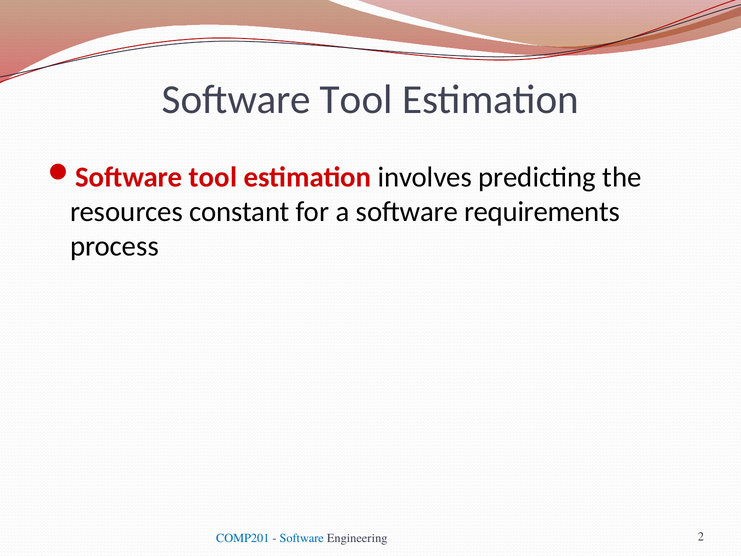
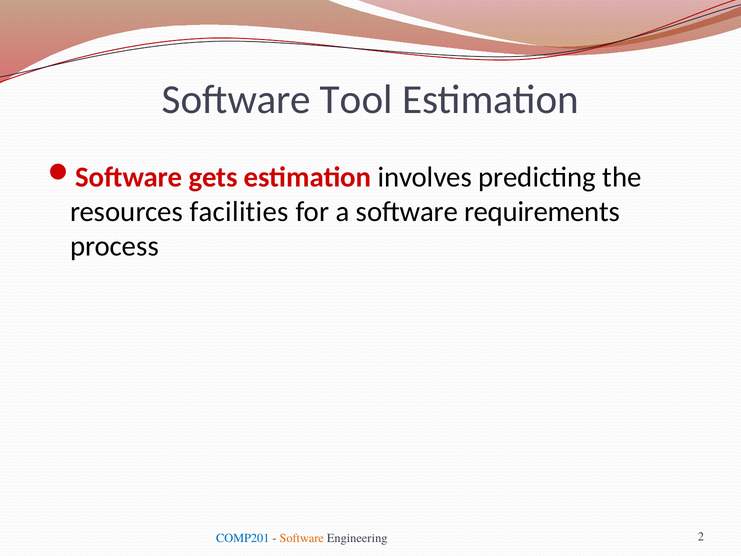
tool: tool -> gets (213, 177)
constant: constant -> facilities (239, 212)
Software colour: blue -> orange (302, 538)
